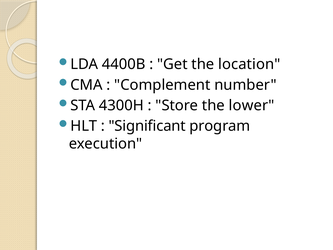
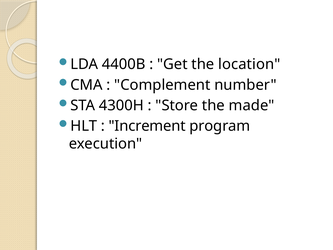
lower: lower -> made (252, 105)
Significant: Significant -> Increment (147, 126)
